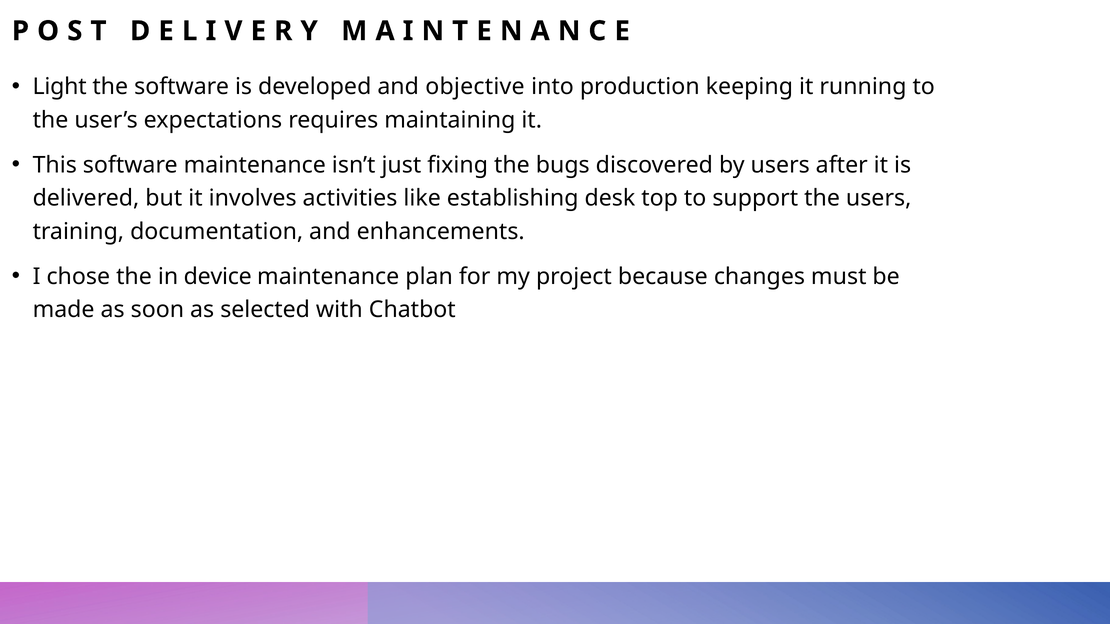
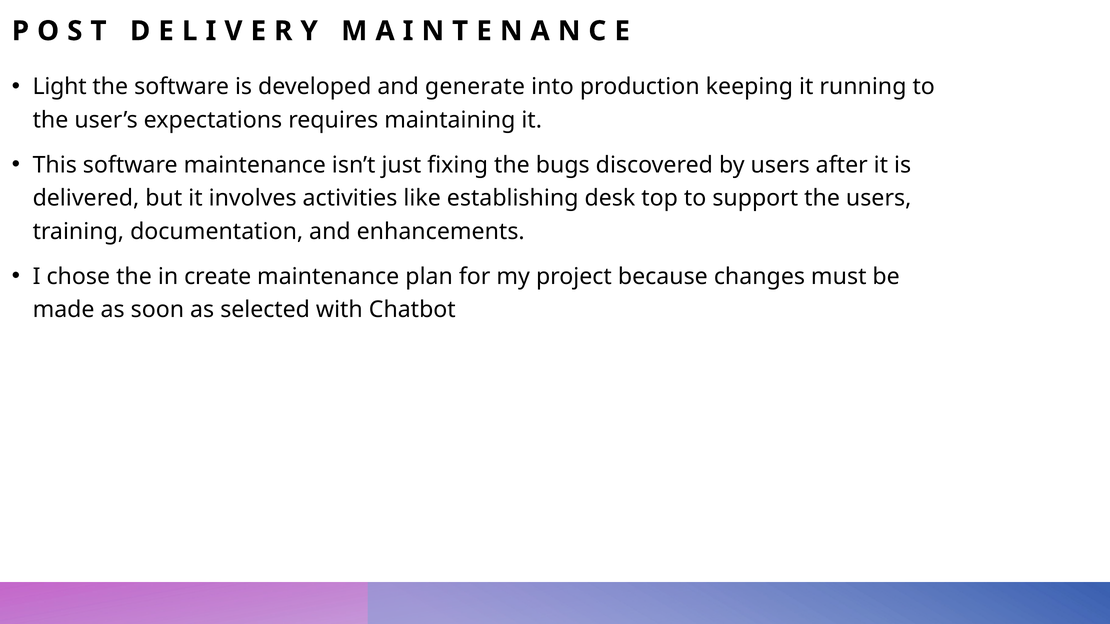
objective: objective -> generate (475, 87)
device: device -> create (218, 277)
